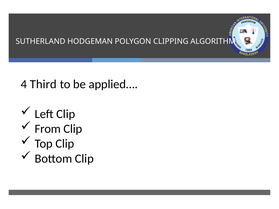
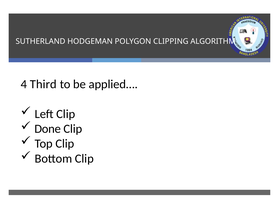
From: From -> Done (48, 129)
